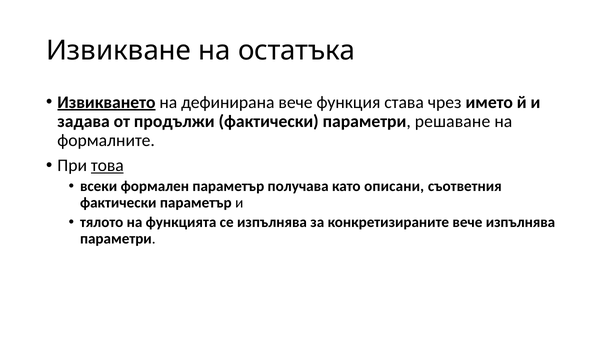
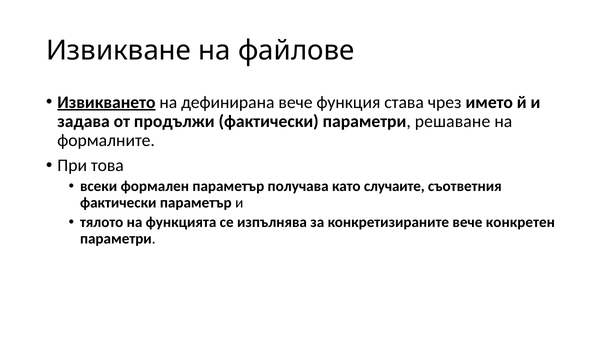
остатъка: остатъка -> файлове (296, 51)
това underline: present -> none (107, 166)
описани: описани -> случаите (394, 186)
вече изпълнява: изпълнява -> конкретен (520, 222)
